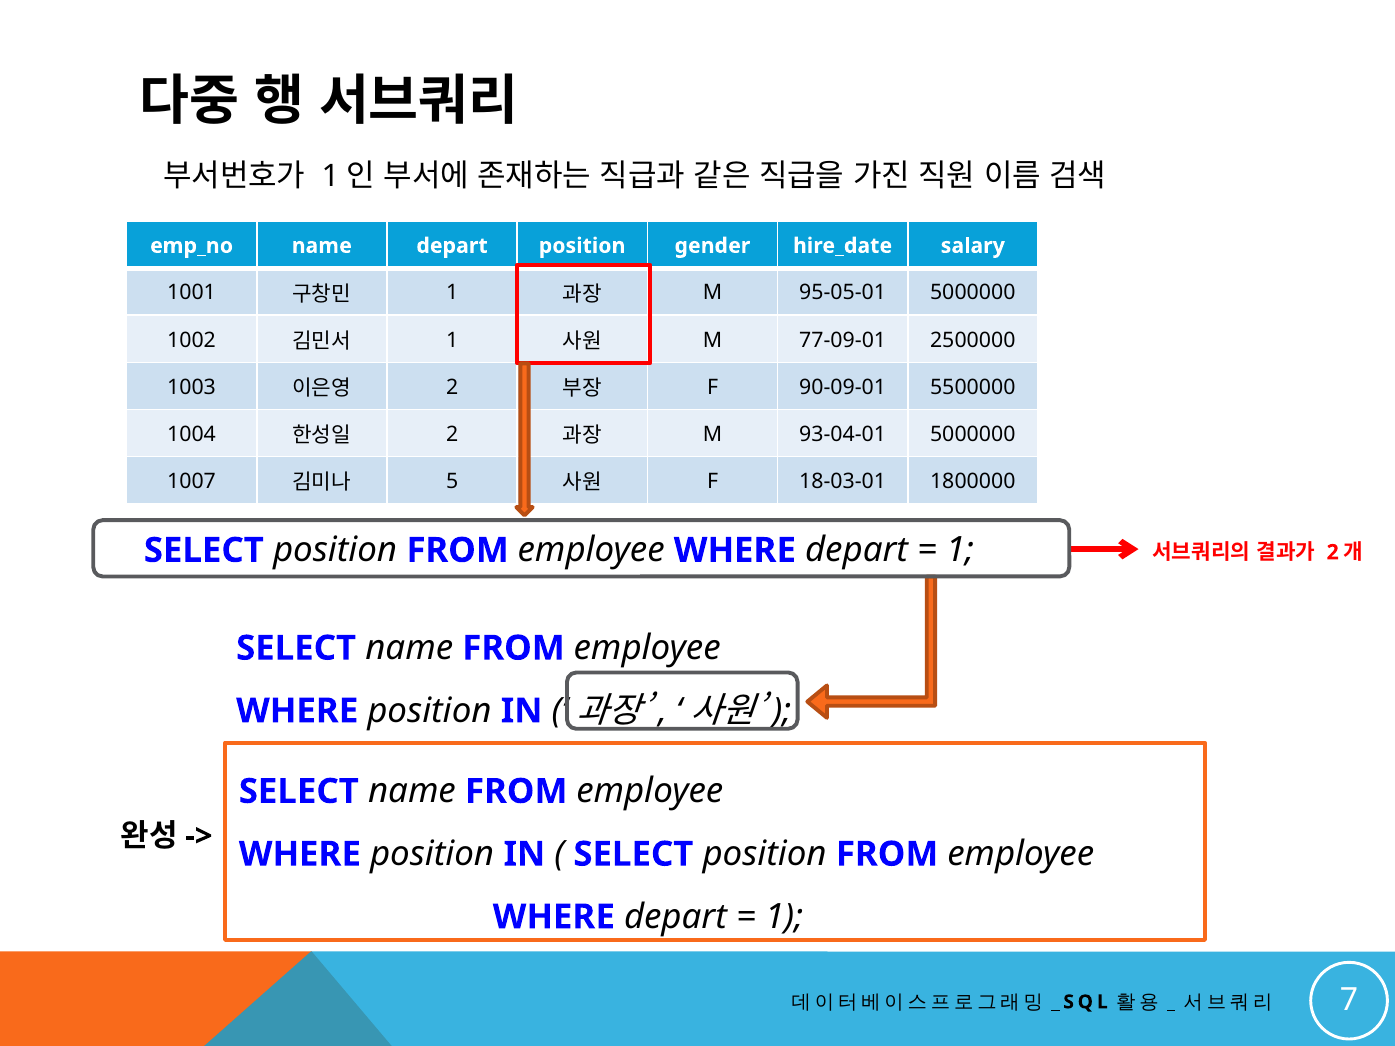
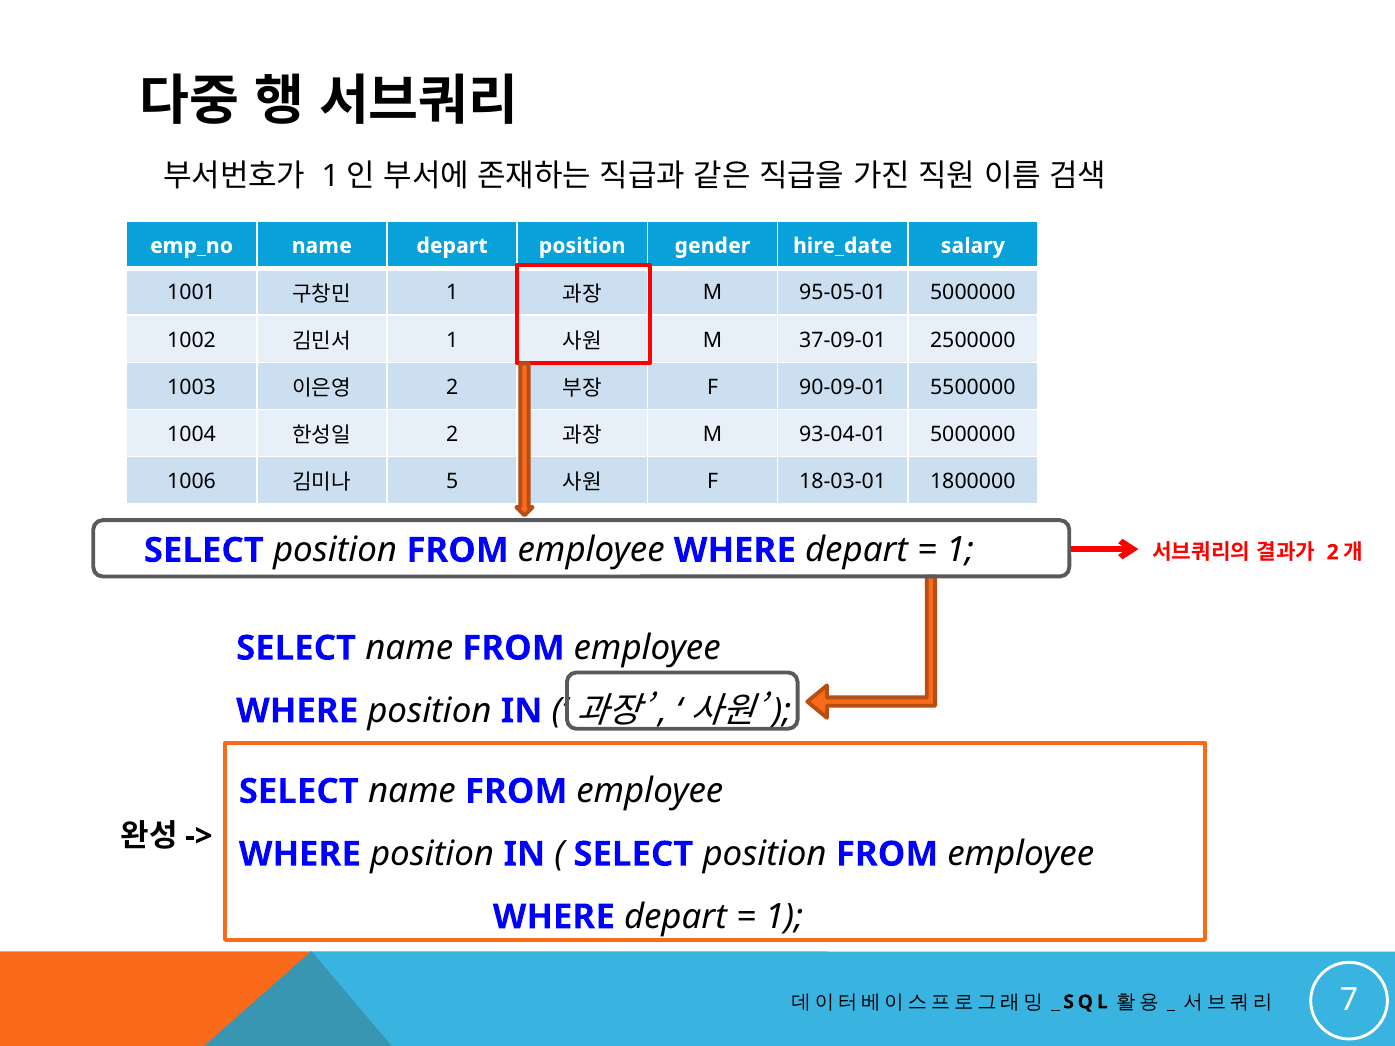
77-09-01: 77-09-01 -> 37-09-01 (843, 340)
1007: 1007 -> 1006 (192, 481)
